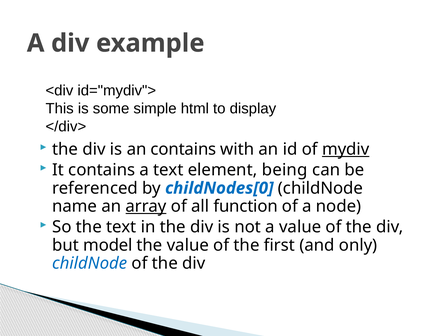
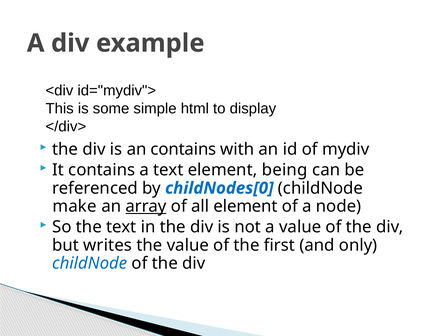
mydiv underline: present -> none (346, 149)
name: name -> make (75, 206)
all function: function -> element (246, 206)
model: model -> writes (108, 245)
